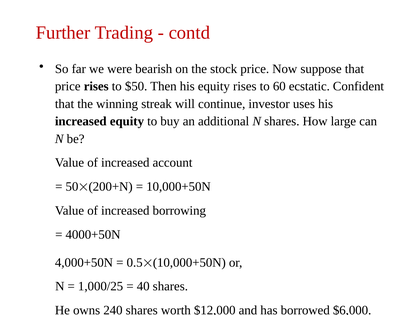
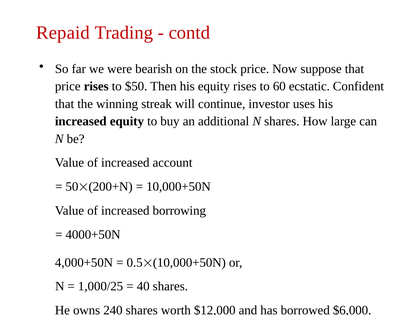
Further: Further -> Repaid (63, 33)
